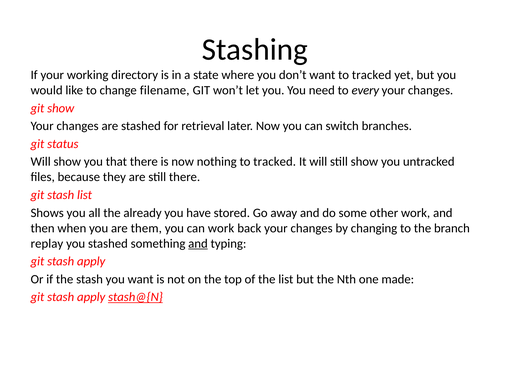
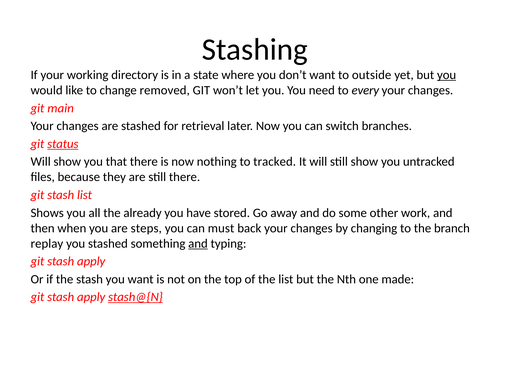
want to tracked: tracked -> outside (372, 75)
you underline: none -> present (447, 75)
filename: filename -> removed (165, 90)
git show: show -> main (61, 108)
status underline: none -> present (63, 144)
them: them -> steps (146, 228)
can work: work -> must (221, 228)
